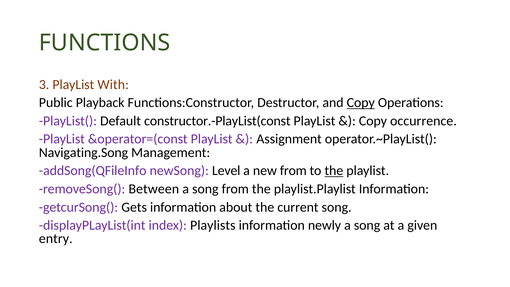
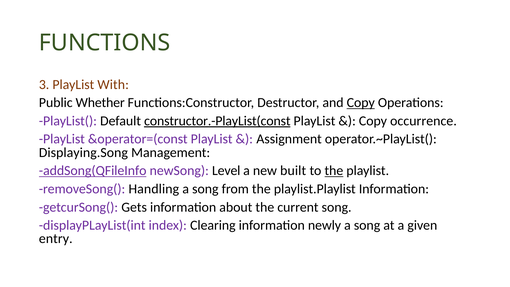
Playback: Playback -> Whether (100, 103)
constructor.-PlayList(const underline: none -> present (217, 121)
Navigating.Song: Navigating.Song -> Displaying.Song (83, 152)
addSong(QFileInfo underline: none -> present (93, 171)
new from: from -> built (293, 171)
Between: Between -> Handling (154, 189)
Playlists: Playlists -> Clearing (213, 225)
